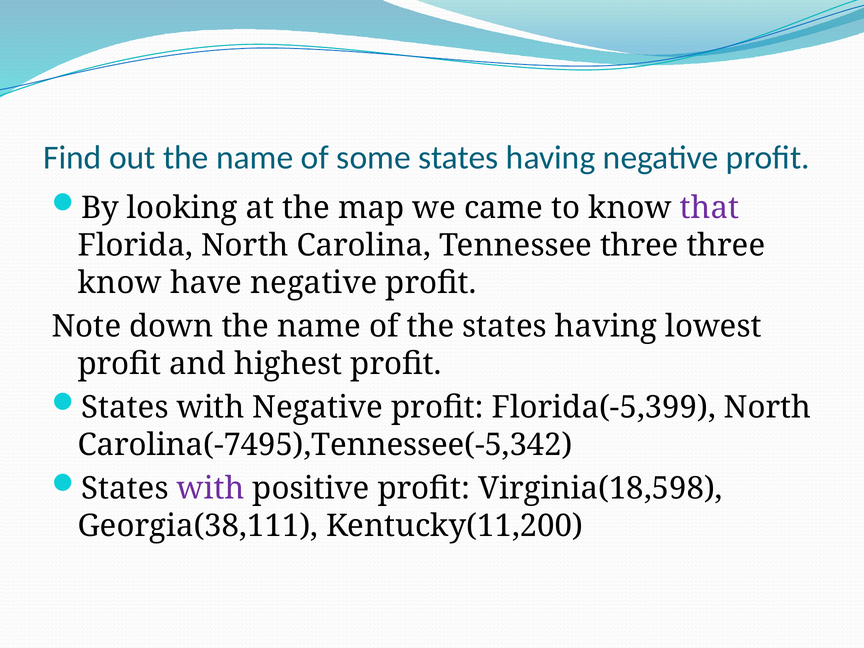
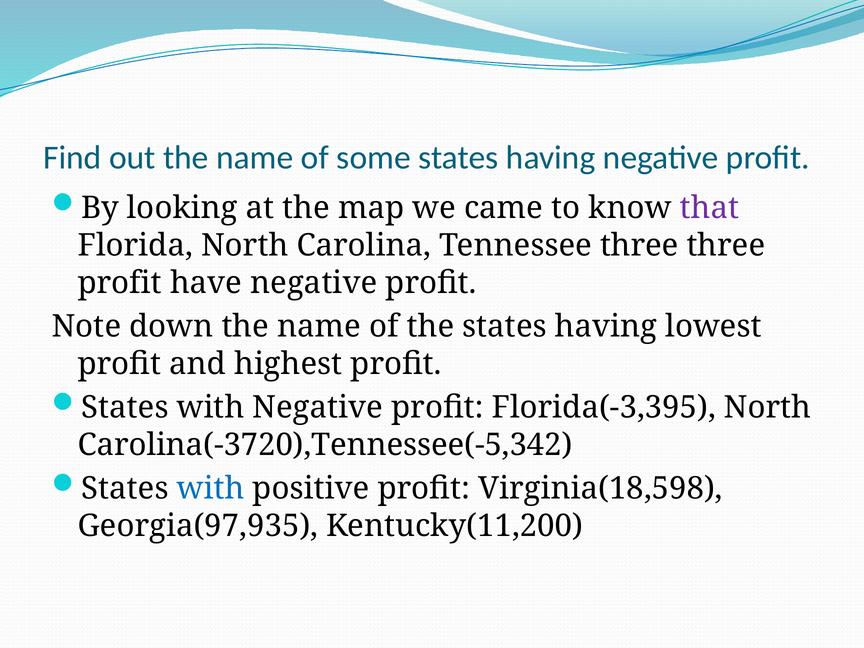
know: know -> profit (120, 283)
Florida(-5,399: Florida(-5,399 -> Florida(-3,395 (604, 408)
Carolina(-7495),Tennessee(-5,342: Carolina(-7495),Tennessee(-5,342 -> Carolina(-3720),Tennessee(-5,342 (325, 445)
with colour: purple -> blue (211, 489)
Georgia(38,111: Georgia(38,111 -> Georgia(97,935 (198, 526)
